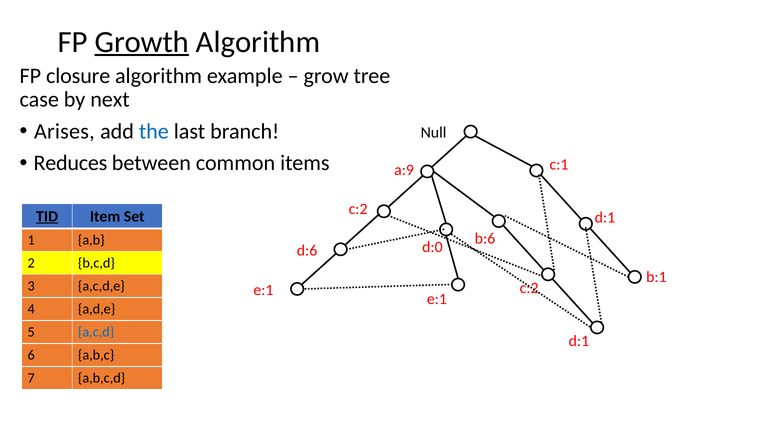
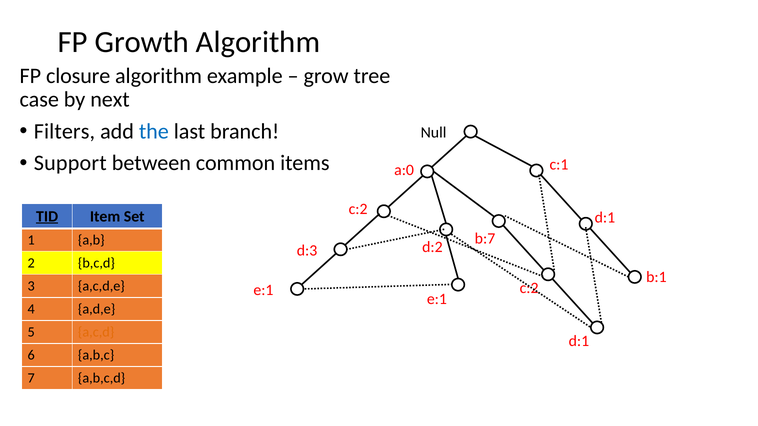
Growth underline: present -> none (142, 42)
Arises: Arises -> Filters (64, 131)
Reduces: Reduces -> Support (70, 163)
a:9: a:9 -> a:0 (404, 170)
b:6: b:6 -> b:7 (485, 239)
d:0: d:0 -> d:2 (432, 247)
d:6: d:6 -> d:3 (307, 251)
a,c,d colour: blue -> orange (96, 332)
